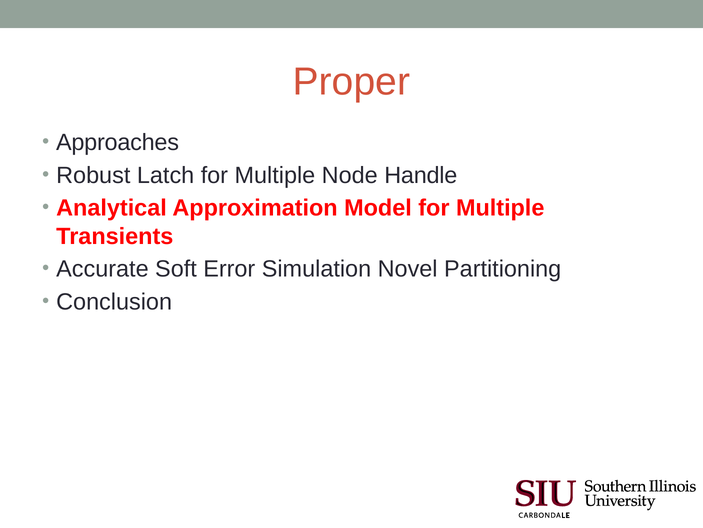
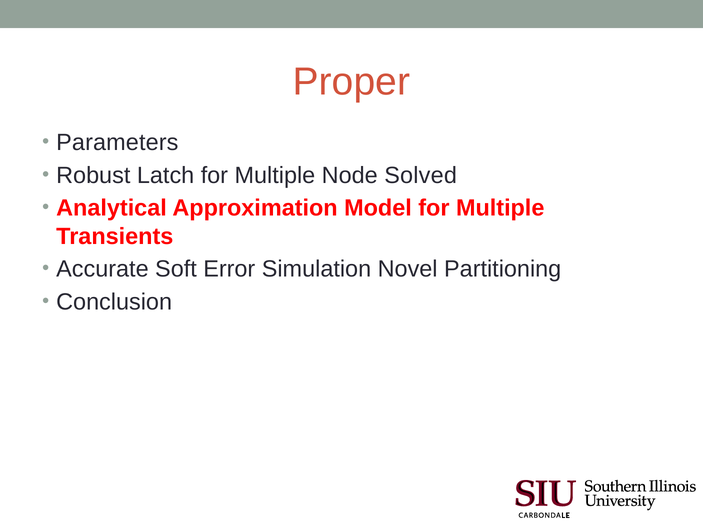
Approaches: Approaches -> Parameters (117, 142)
Handle: Handle -> Solved (421, 175)
